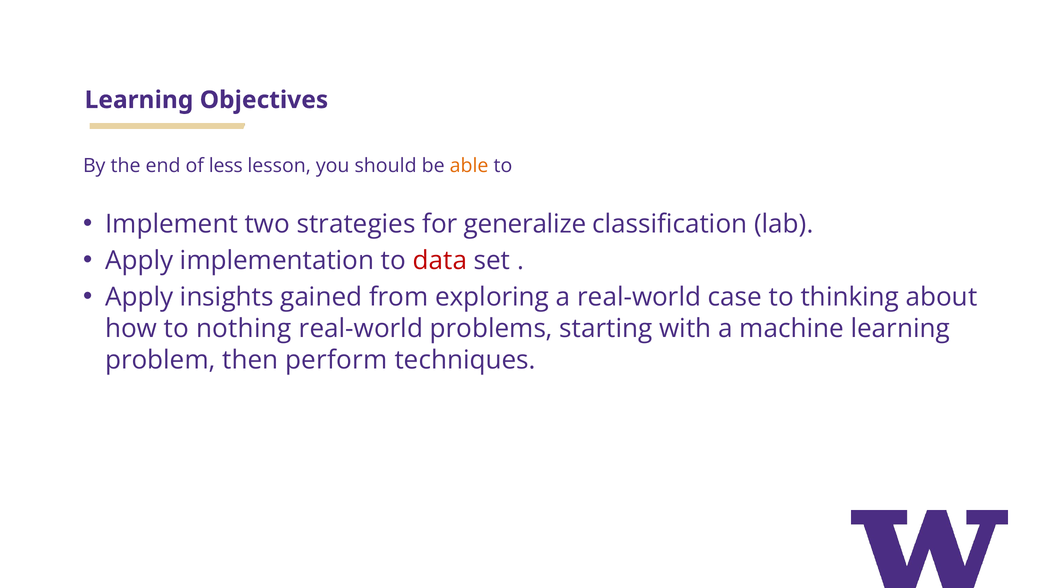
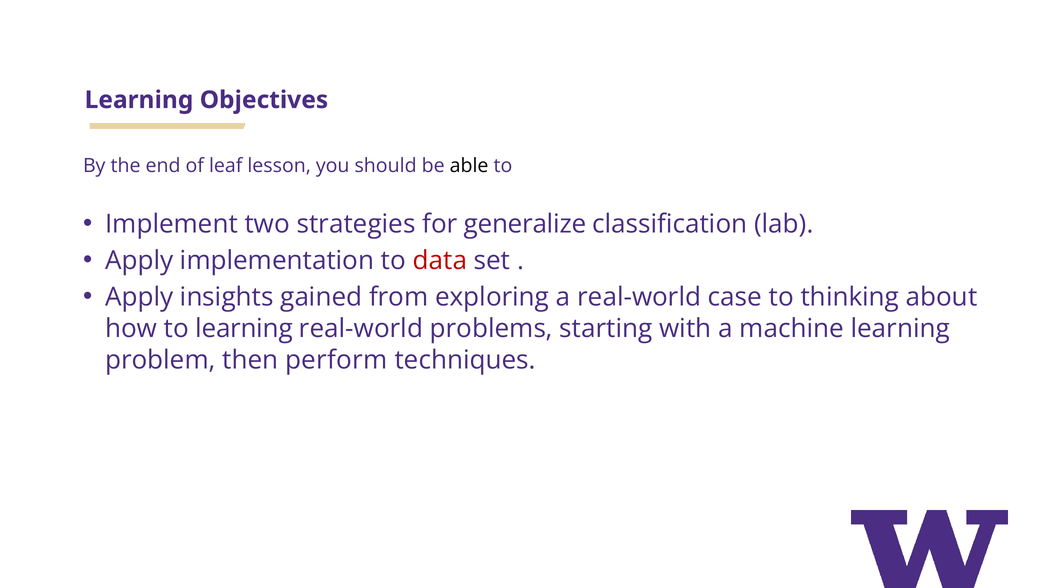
less: less -> leaf (226, 166)
able colour: orange -> black (469, 166)
to nothing: nothing -> learning (244, 328)
